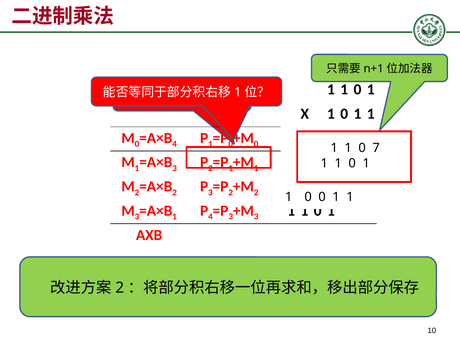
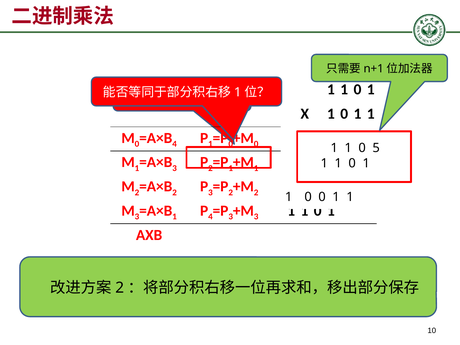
7: 7 -> 5 (376, 148)
